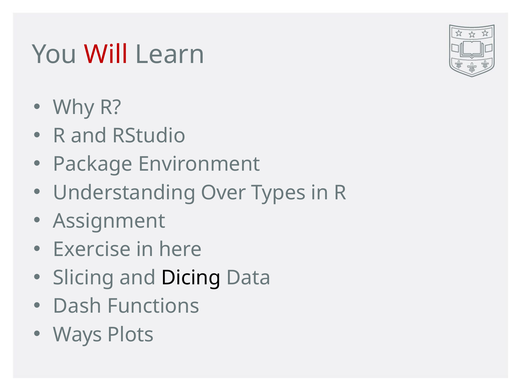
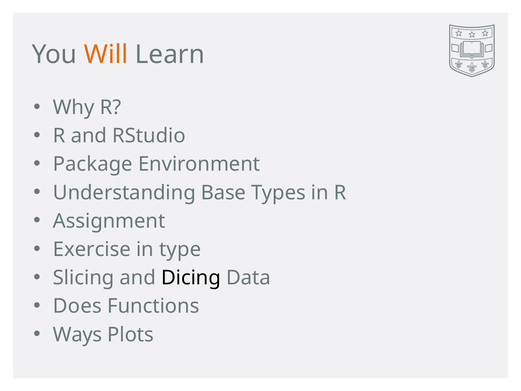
Will colour: red -> orange (106, 55)
Over: Over -> Base (223, 193)
here: here -> type (180, 249)
Dash: Dash -> Does (77, 306)
